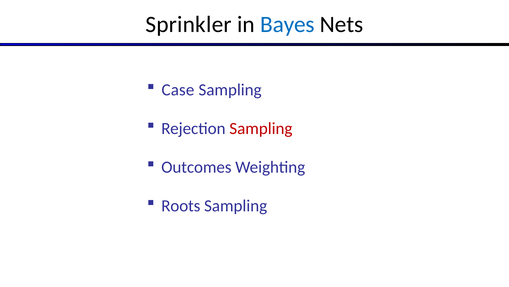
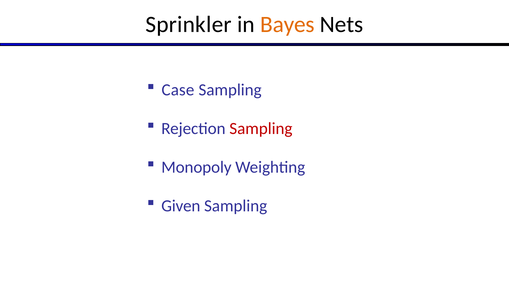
Bayes colour: blue -> orange (287, 24)
Outcomes: Outcomes -> Monopoly (196, 167)
Roots: Roots -> Given (181, 205)
